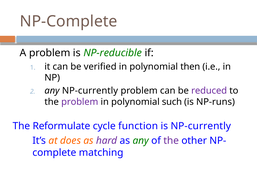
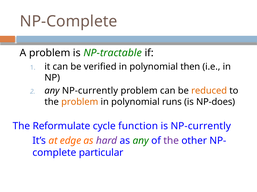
NP-reducible: NP-reducible -> NP-tractable (113, 53)
reduced colour: purple -> orange (209, 91)
problem colour: purple -> orange (80, 102)
such: such -> runs (172, 102)
NP-runs: NP-runs -> NP-does (216, 102)
does: does -> edge (71, 141)
matching: matching -> particular (101, 153)
